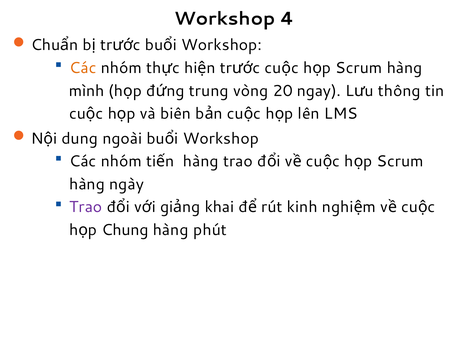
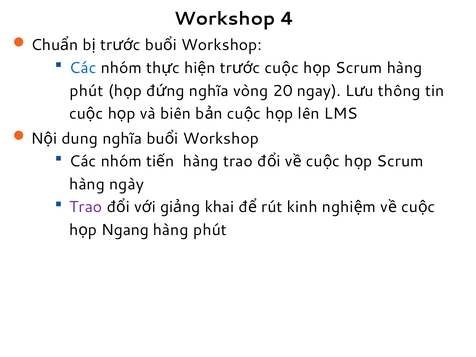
Các colour: orange -> blue (83, 68)
mình: mình -> phút (86, 91)
trung: trung -> nghĩa (209, 91)
dung ngoài: ngoài -> nghĩa (122, 139)
Chung: Chung -> Ngang (125, 230)
